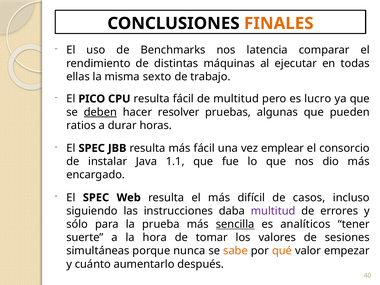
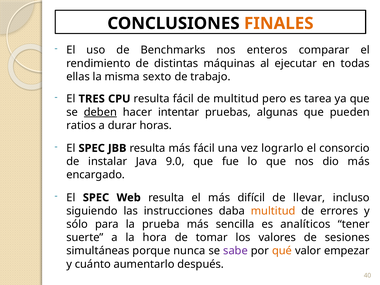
latencia: latencia -> enteros (267, 50)
PICO: PICO -> TRES (92, 99)
lucro: lucro -> tarea (318, 99)
resolver: resolver -> intentar (179, 112)
emplear: emplear -> lograrlo (282, 148)
1.1: 1.1 -> 9.0 (175, 162)
casos: casos -> llevar (309, 198)
multitud colour: purple -> orange (273, 211)
sencilla underline: present -> none (235, 224)
sabe colour: orange -> purple (235, 251)
